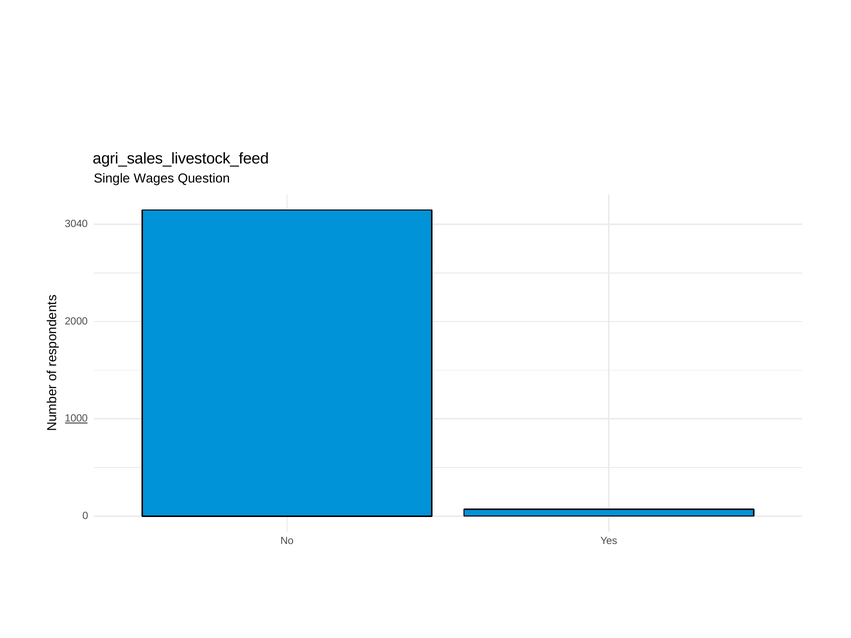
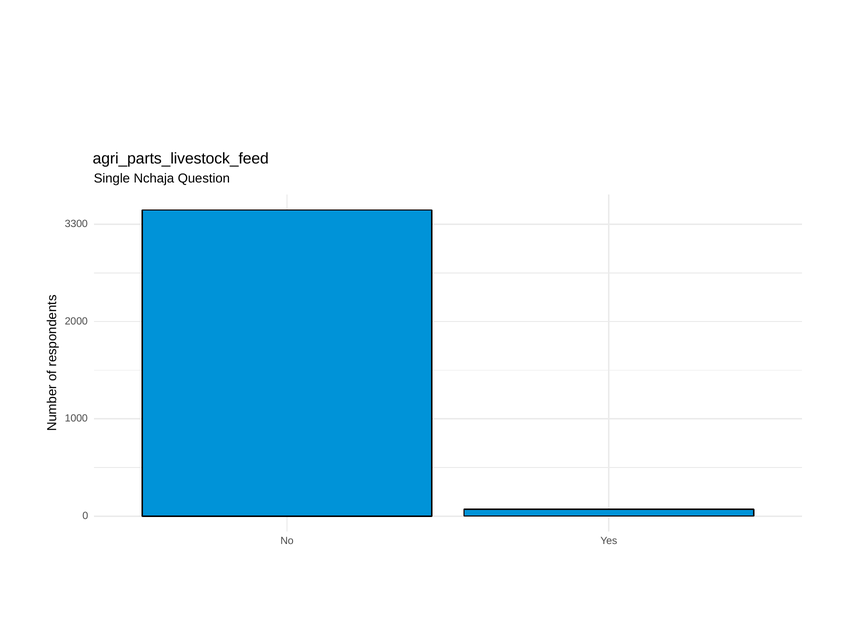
agri_sales_livestock_feed: agri_sales_livestock_feed -> agri_parts_livestock_feed (181, 159)
Wages: Wages -> Nchaja (154, 179)
3040: 3040 -> 3300 (76, 224)
1000 underline: present -> none (76, 419)
